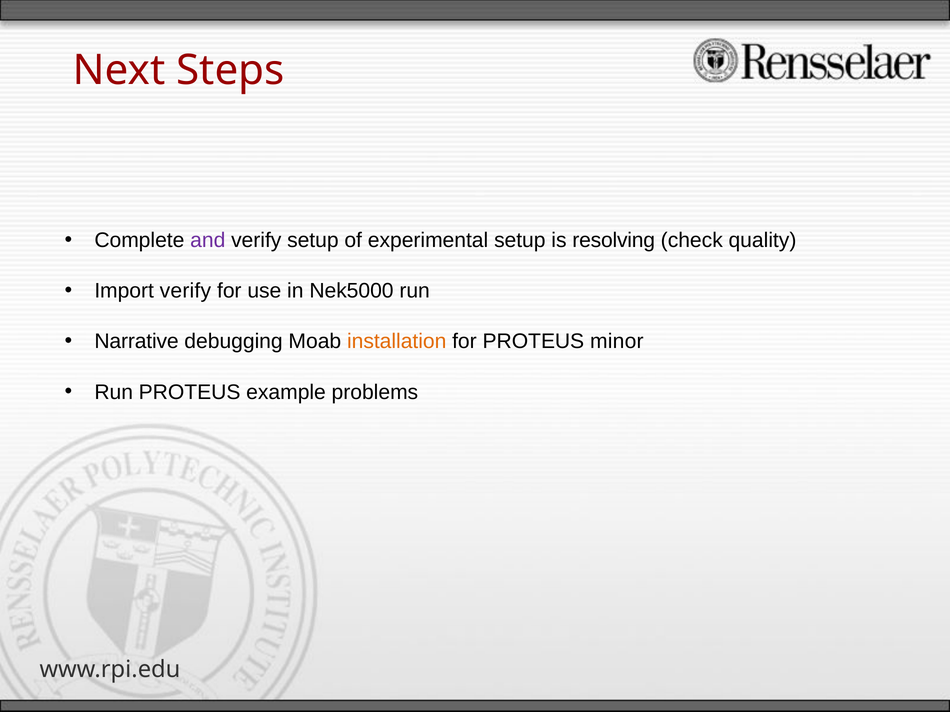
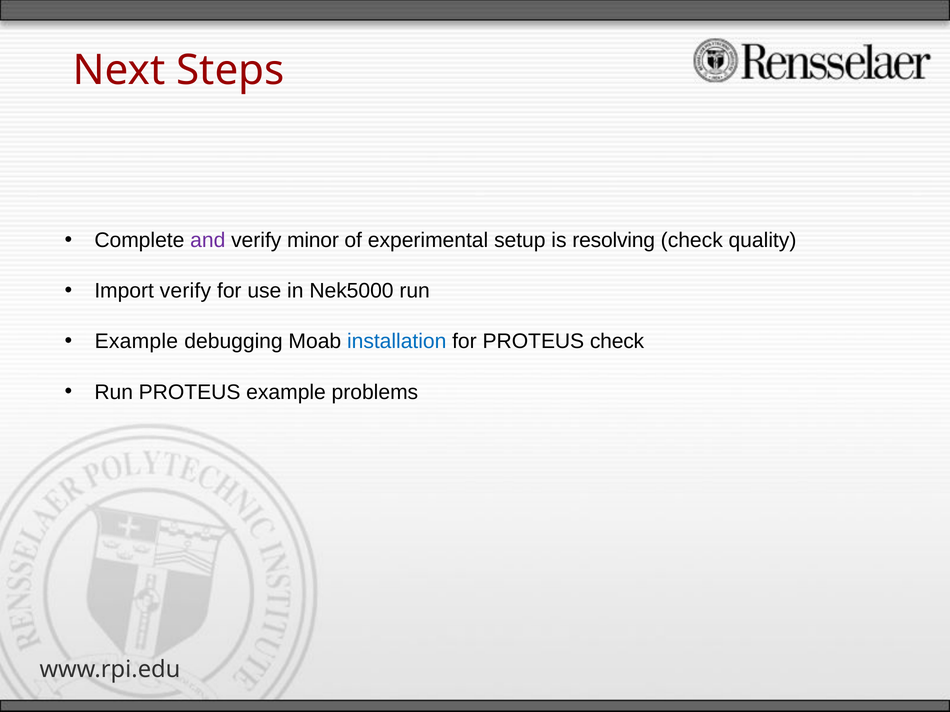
verify setup: setup -> minor (313, 240)
Narrative: Narrative -> Example (136, 342)
installation colour: orange -> blue (397, 342)
PROTEUS minor: minor -> check (617, 342)
